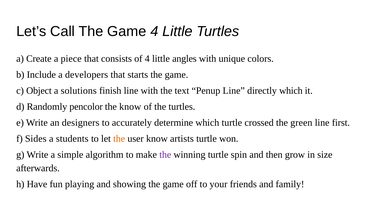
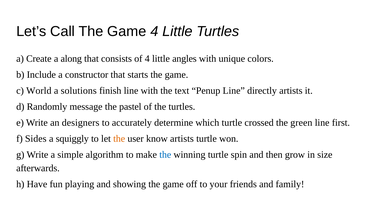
piece: piece -> along (71, 58)
developers: developers -> constructor (87, 74)
Object: Object -> World (39, 90)
directly which: which -> artists (291, 90)
pencolor: pencolor -> message (86, 106)
the know: know -> pastel (130, 106)
students: students -> squiggly (72, 138)
the colour: purple -> blue (165, 154)
